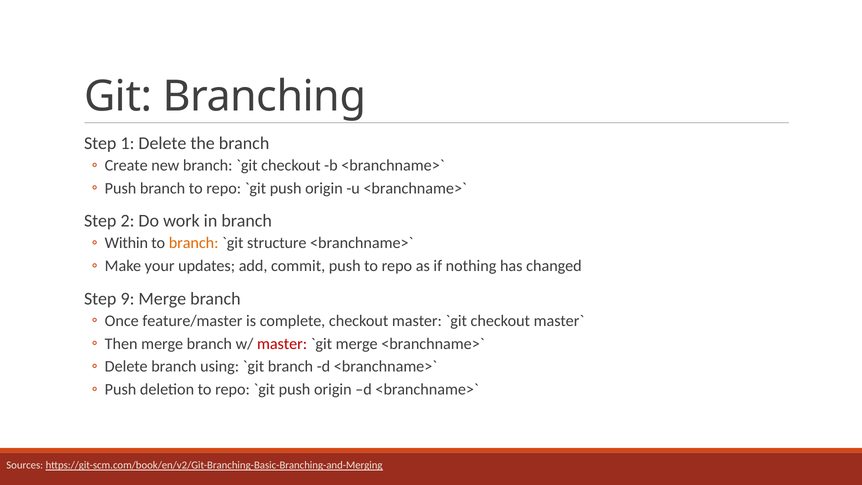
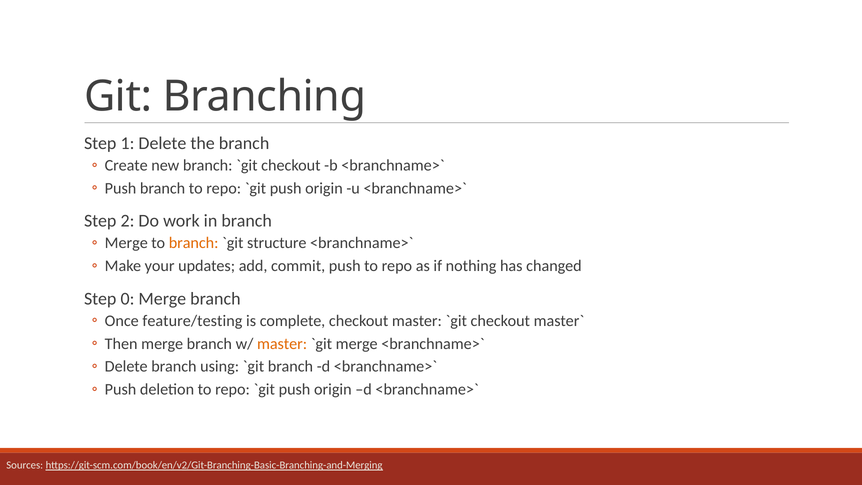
Within: Within -> Merge (126, 243)
9: 9 -> 0 (127, 299)
feature/master: feature/master -> feature/testing (192, 321)
master colour: red -> orange (282, 344)
